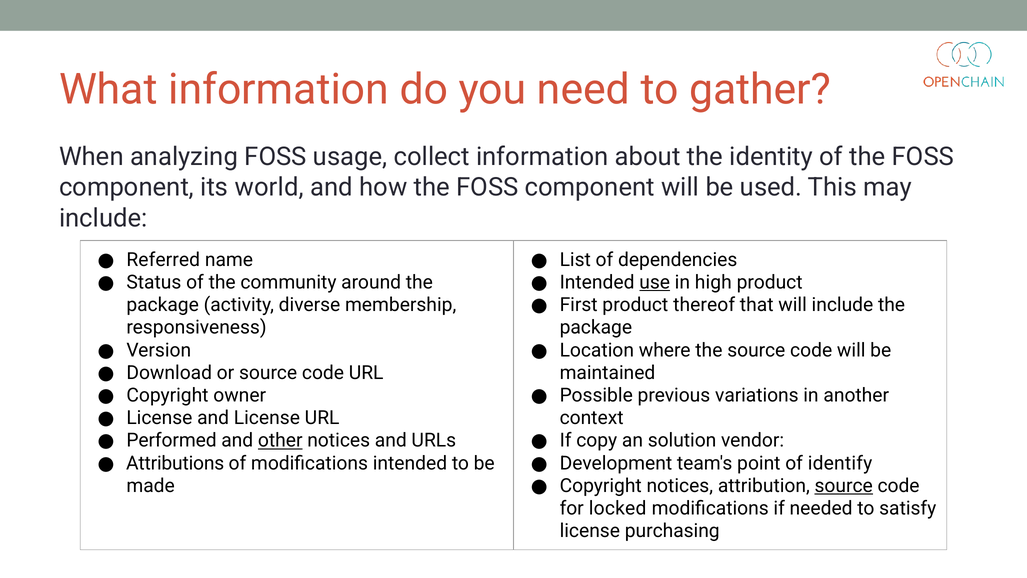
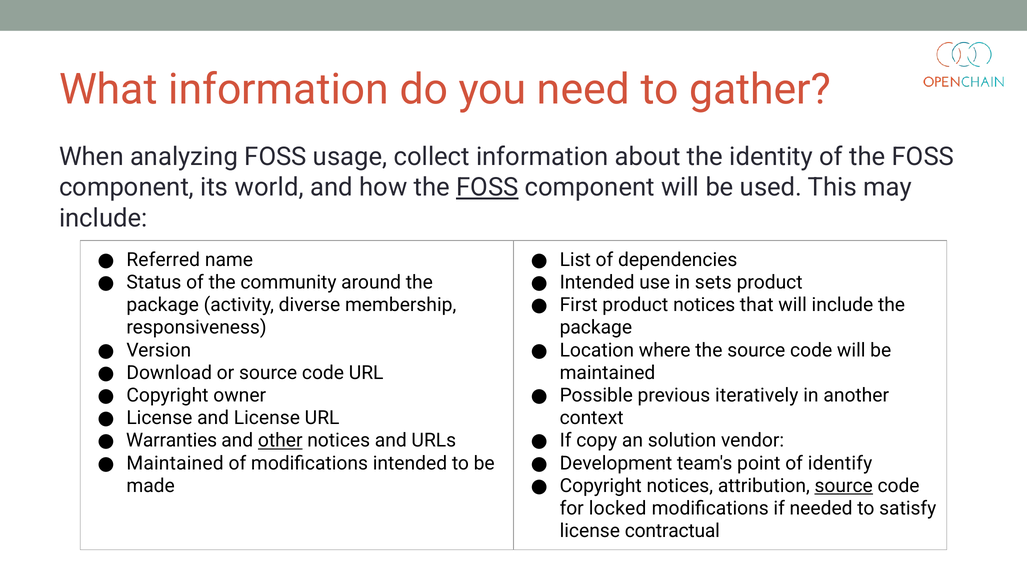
FOSS underline: none -> present (487, 187)
use underline: present -> none (655, 282)
high: high -> sets (713, 282)
product thereof: thereof -> notices (704, 305)
variations: variations -> iteratively (757, 395)
Performed: Performed -> Warranties (172, 440)
Attributions: Attributions -> Maintained (175, 463)
purchasing: purchasing -> contractual (672, 531)
